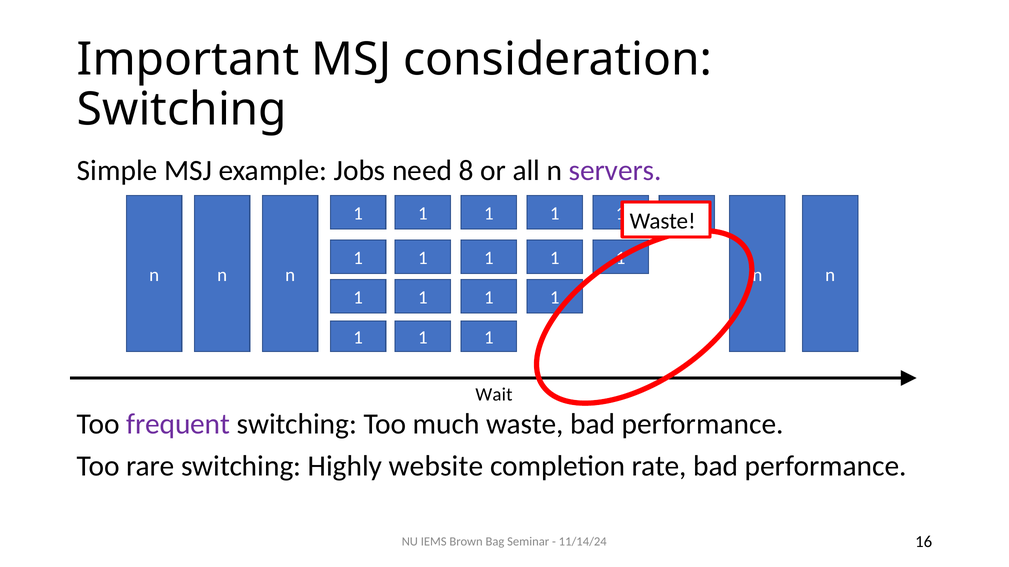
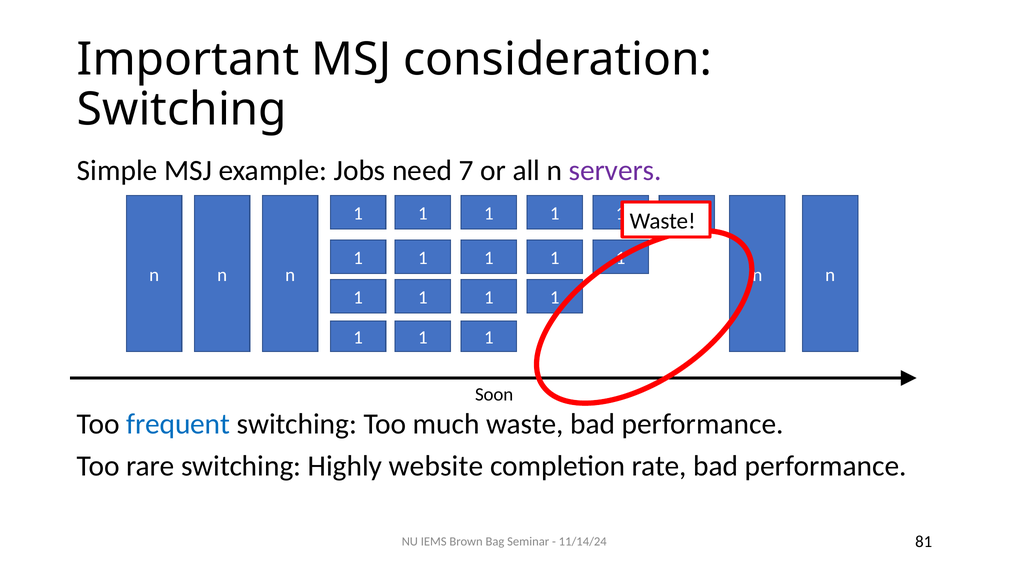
8: 8 -> 7 (466, 171)
Wait: Wait -> Soon (494, 395)
frequent colour: purple -> blue (178, 424)
16: 16 -> 81 (924, 542)
